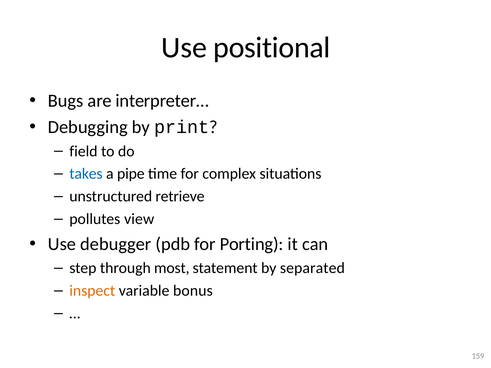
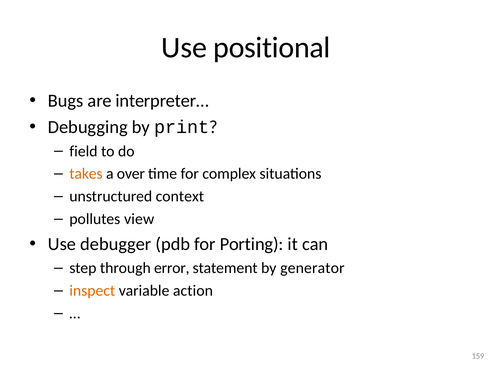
takes colour: blue -> orange (86, 174)
pipe: pipe -> over (131, 174)
retrieve: retrieve -> context (180, 197)
most: most -> error (172, 268)
separated: separated -> generator (312, 268)
bonus: bonus -> action (193, 291)
